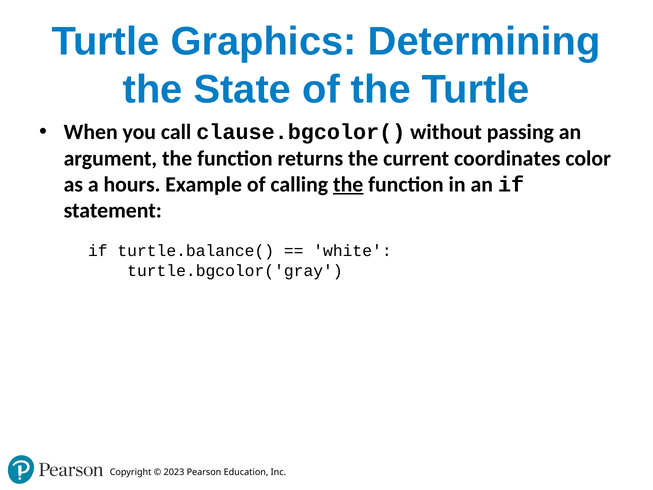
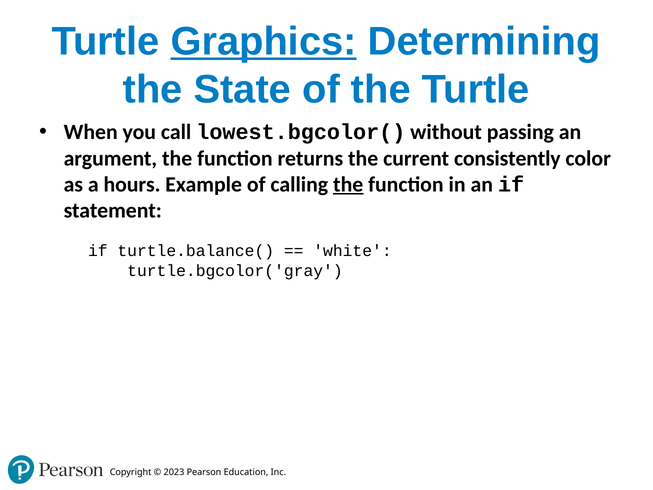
Graphics underline: none -> present (264, 41)
clause.bgcolor(: clause.bgcolor( -> lowest.bgcolor( (301, 132)
coordinates: coordinates -> consistently (507, 158)
